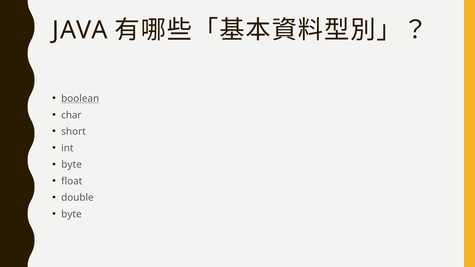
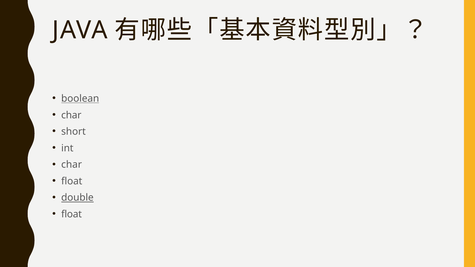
byte: byte -> char (72, 165)
double underline: none -> present (77, 198)
byte: byte -> float (72, 214)
